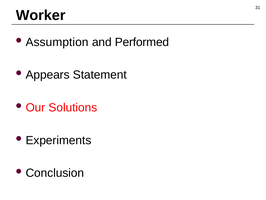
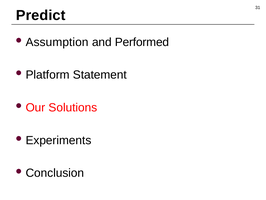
Worker: Worker -> Predict (41, 15)
Appears: Appears -> Platform (48, 75)
